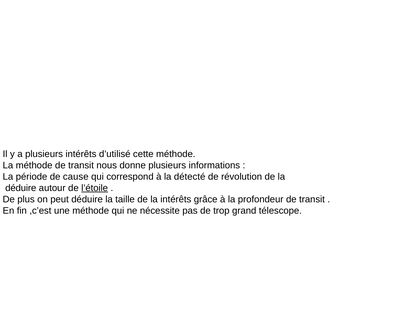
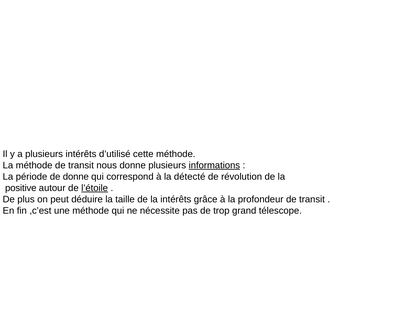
informations underline: none -> present (214, 165)
de cause: cause -> donne (76, 177)
déduire: déduire -> positive (21, 188)
